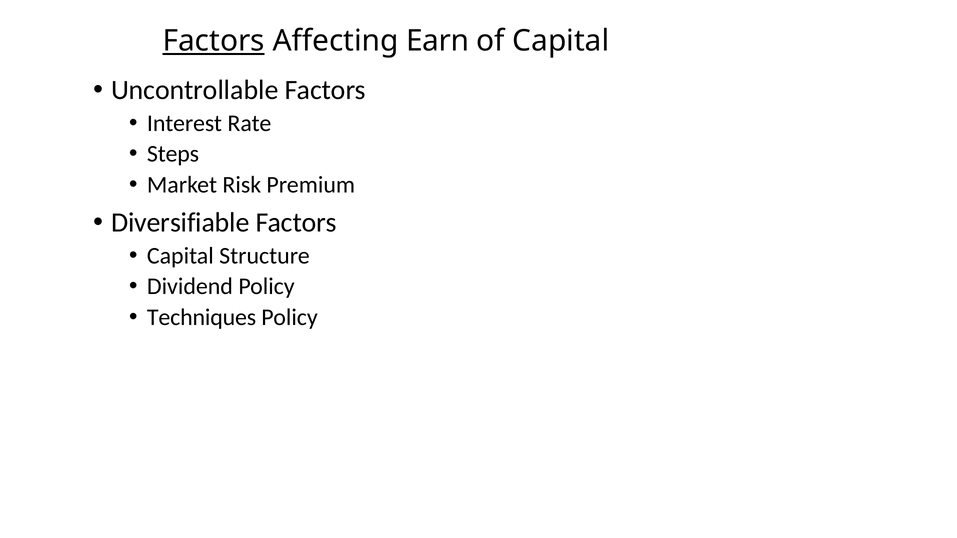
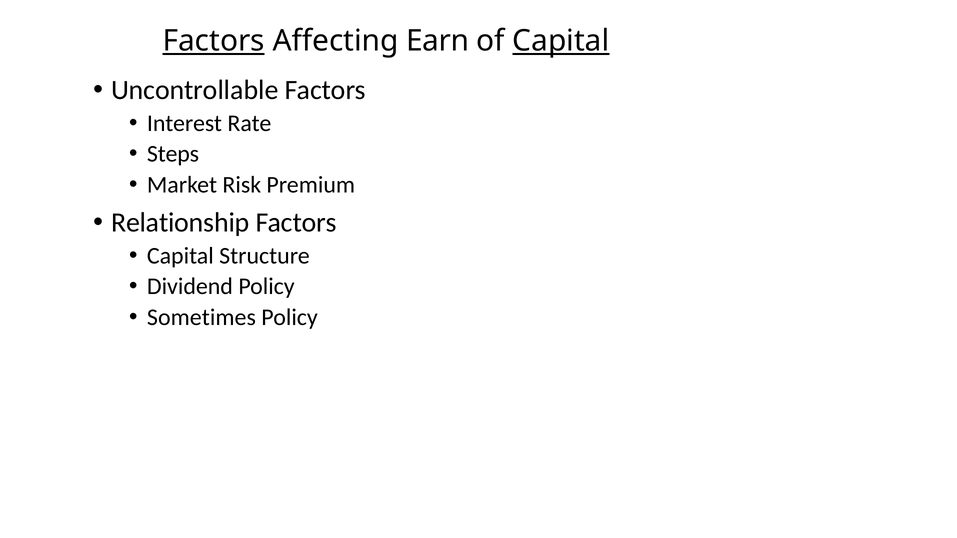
Capital underline: none -> present (561, 41)
Diversifiable: Diversifiable -> Relationship (180, 223)
Techniques: Techniques -> Sometimes (201, 317)
